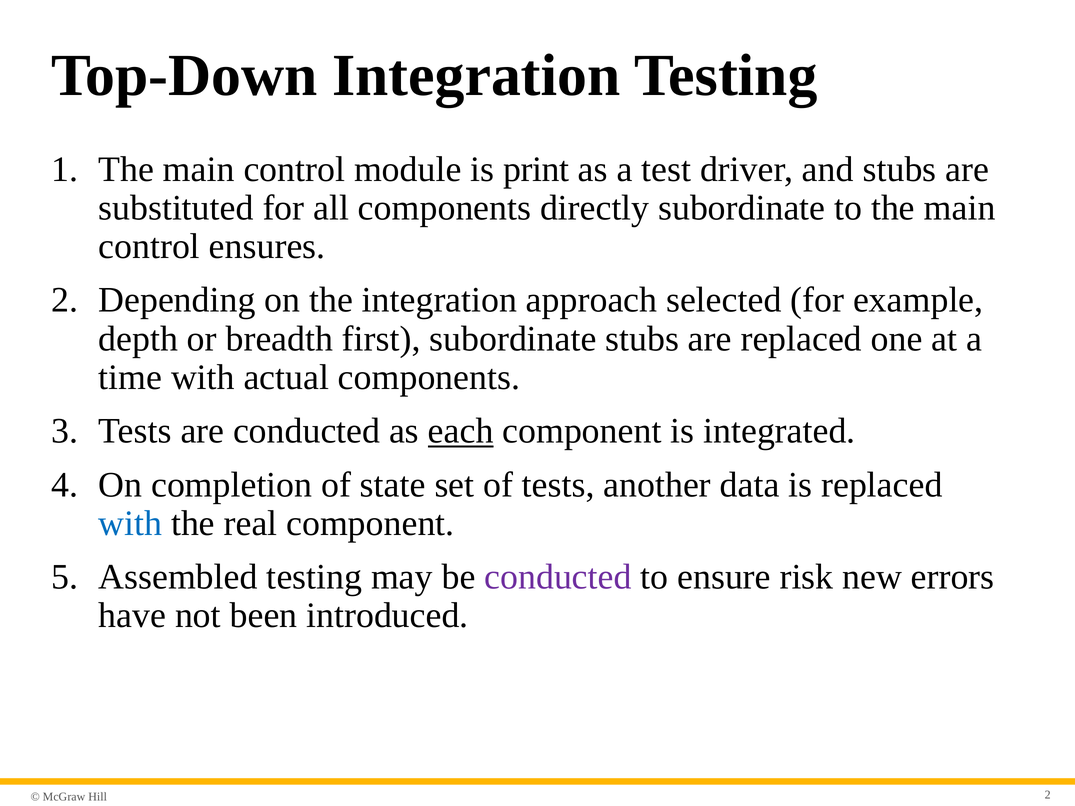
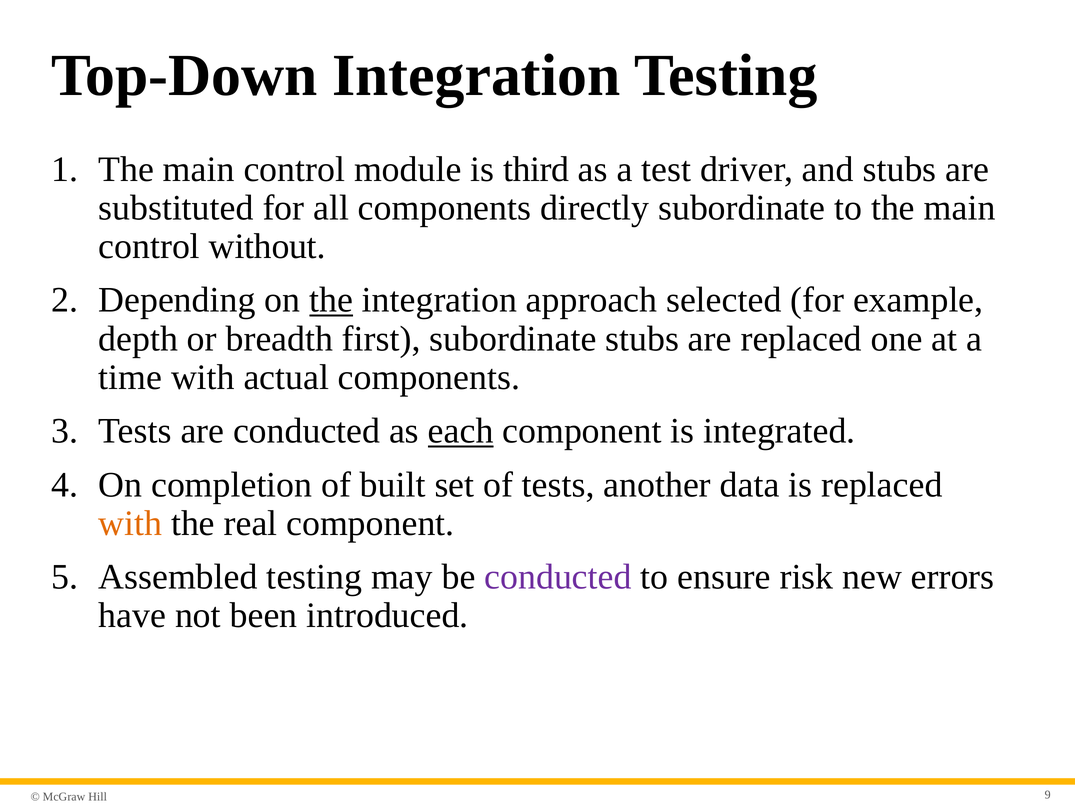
print: print -> third (536, 169)
ensures: ensures -> without (267, 247)
the underline: none -> present (331, 300)
state: state -> built (393, 485)
with colour: blue -> orange (130, 524)
2: 2 -> 9 (1048, 795)
